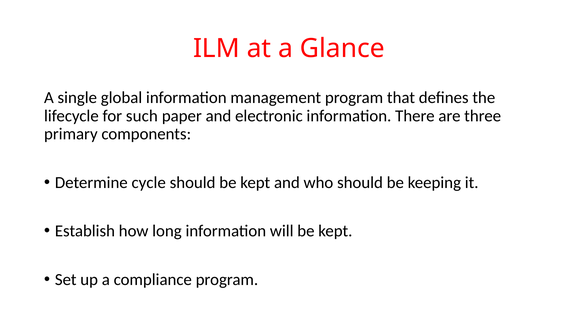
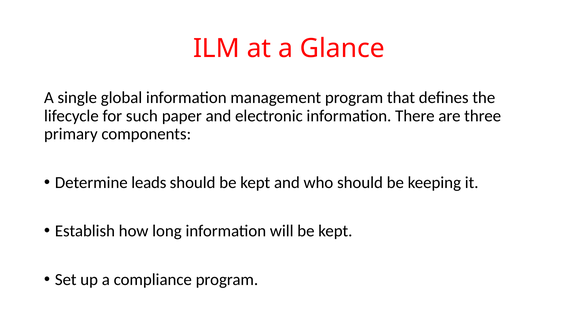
cycle: cycle -> leads (149, 183)
